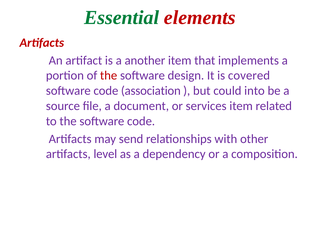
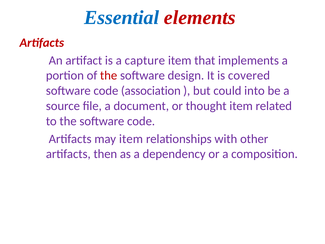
Essential colour: green -> blue (122, 18)
another: another -> capture (145, 60)
services: services -> thought (206, 106)
may send: send -> item (131, 139)
level: level -> then (105, 154)
